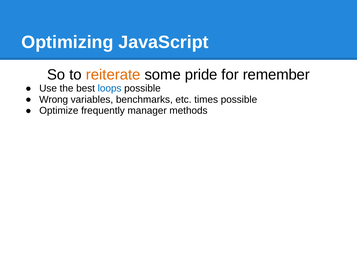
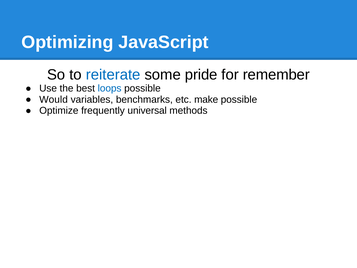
reiterate colour: orange -> blue (113, 75)
Wrong: Wrong -> Would (54, 99)
times: times -> make (206, 99)
manager: manager -> universal (147, 110)
